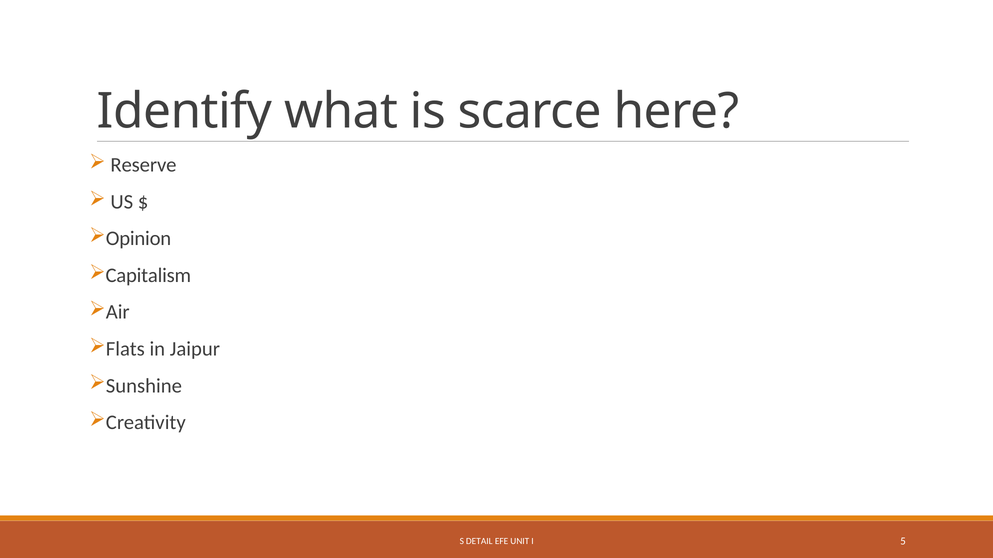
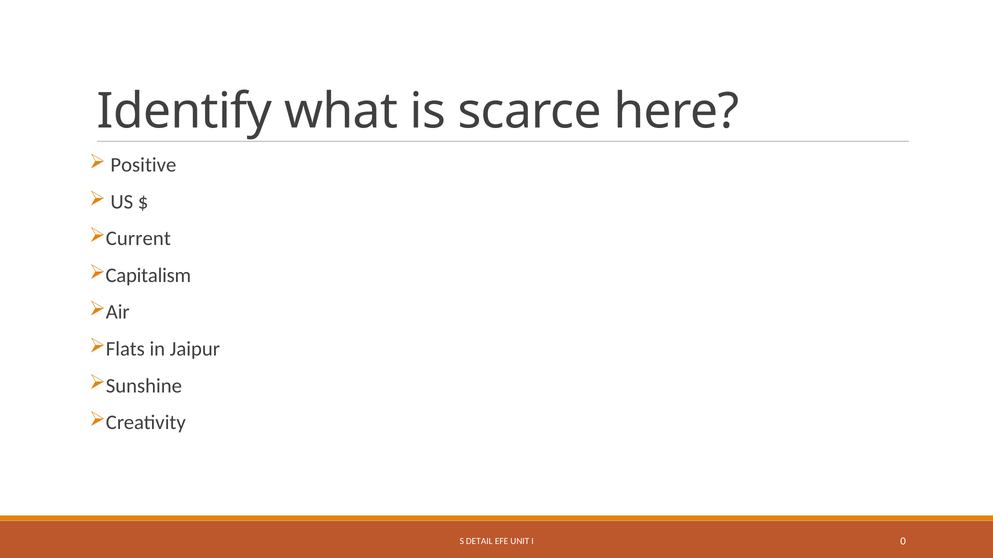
Reserve: Reserve -> Positive (143, 165)
Opinion: Opinion -> Current (138, 239)
5: 5 -> 0 (903, 542)
